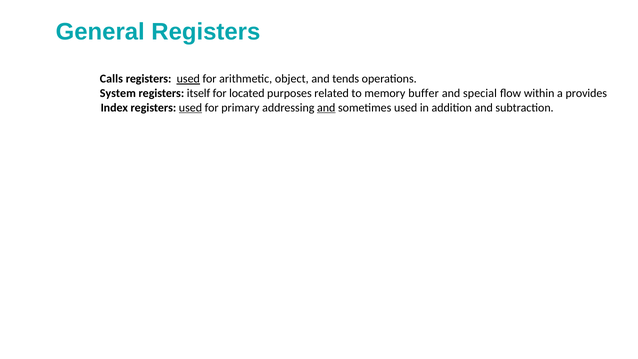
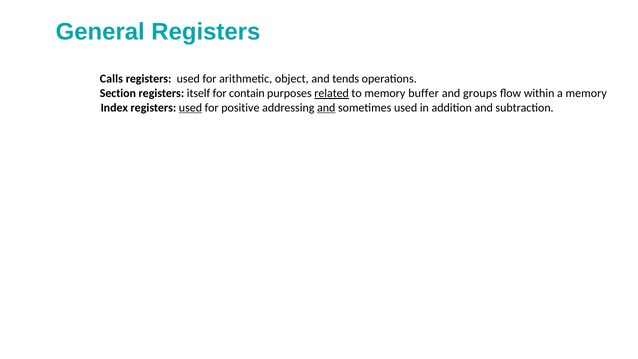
used underline: present -> none (188, 79)
System: System -> Section (118, 93)
located: located -> contain (247, 93)
related underline: none -> present (332, 93)
special: special -> groups (480, 93)
a provides: provides -> memory (586, 93)
primary: primary -> positive (240, 108)
